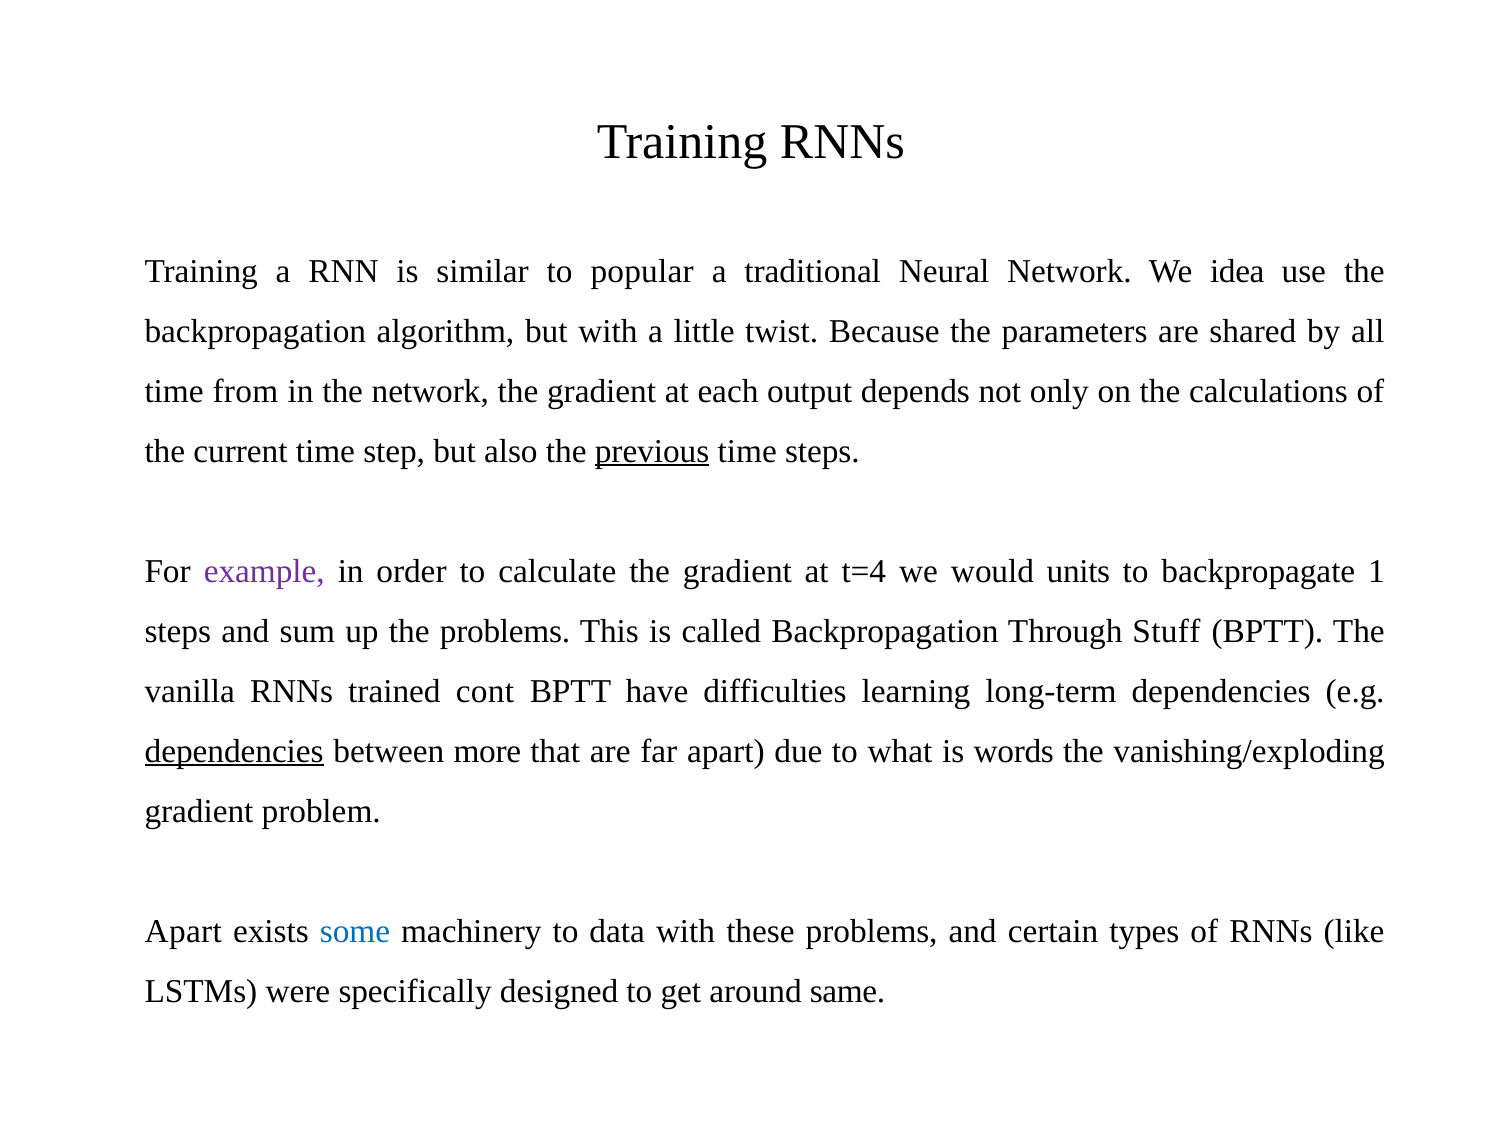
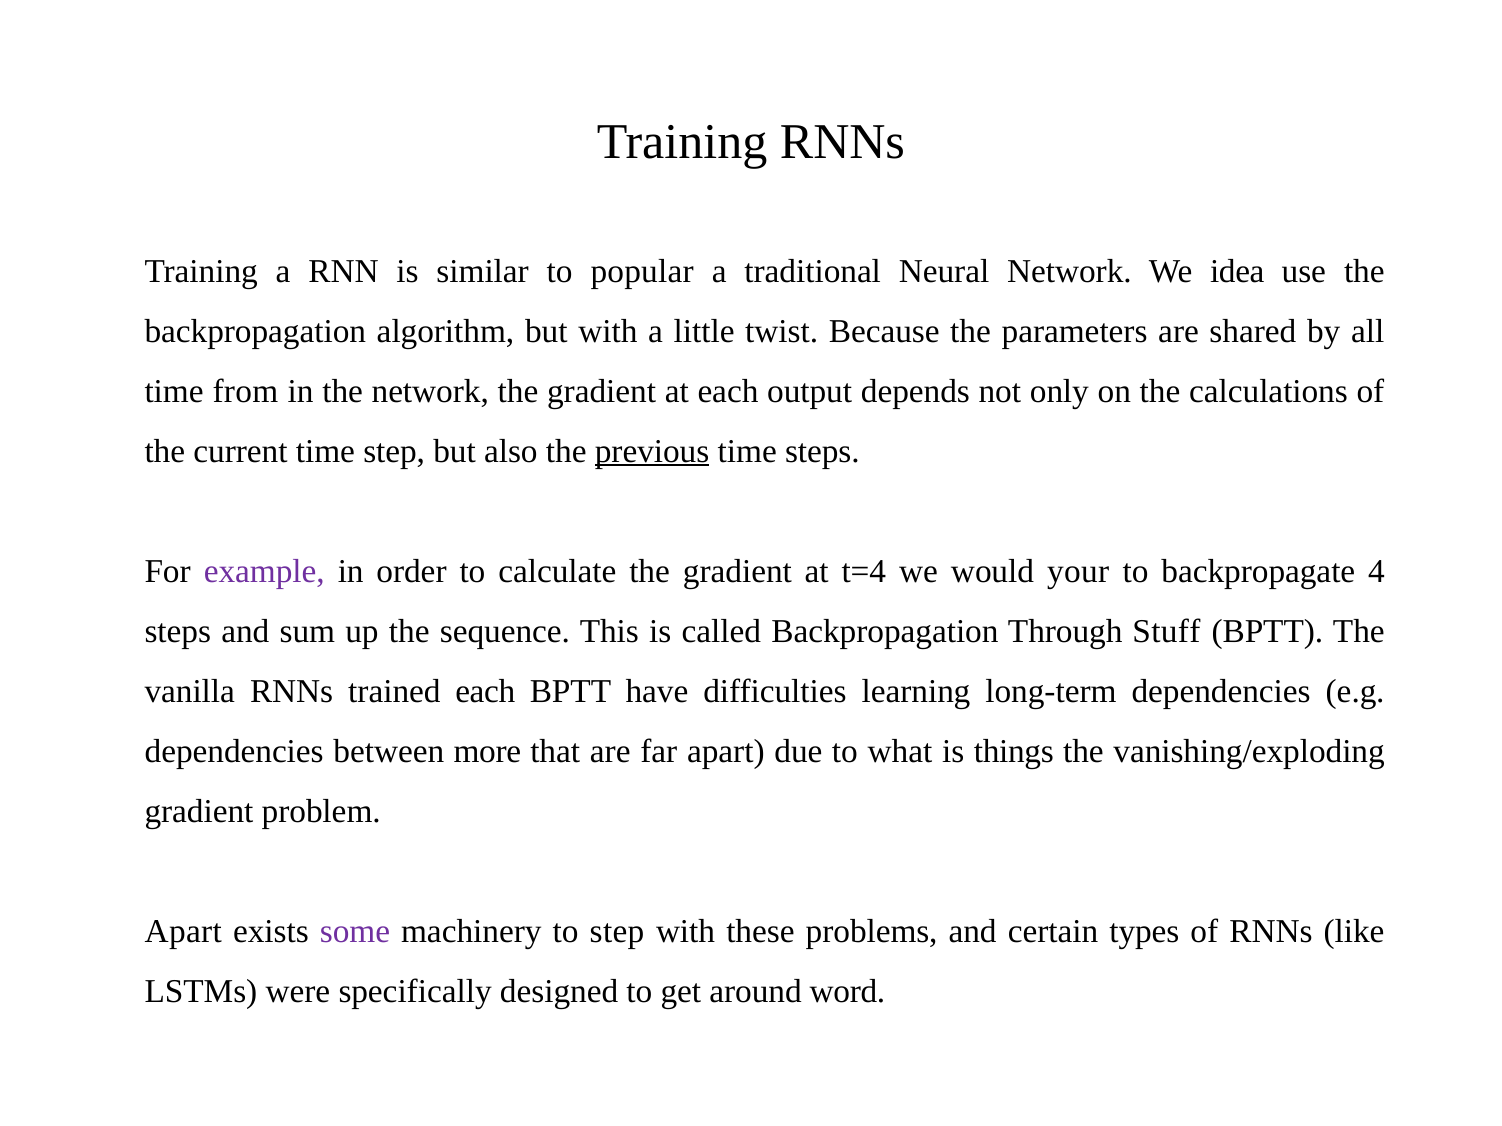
units: units -> your (1078, 571)
1: 1 -> 4 (1376, 571)
the problems: problems -> sequence (505, 631)
trained cont: cont -> each (485, 691)
dependencies underline: present -> none (234, 751)
words: words -> things (1014, 751)
some colour: blue -> purple (355, 932)
to data: data -> step (617, 932)
same: same -> word (847, 992)
